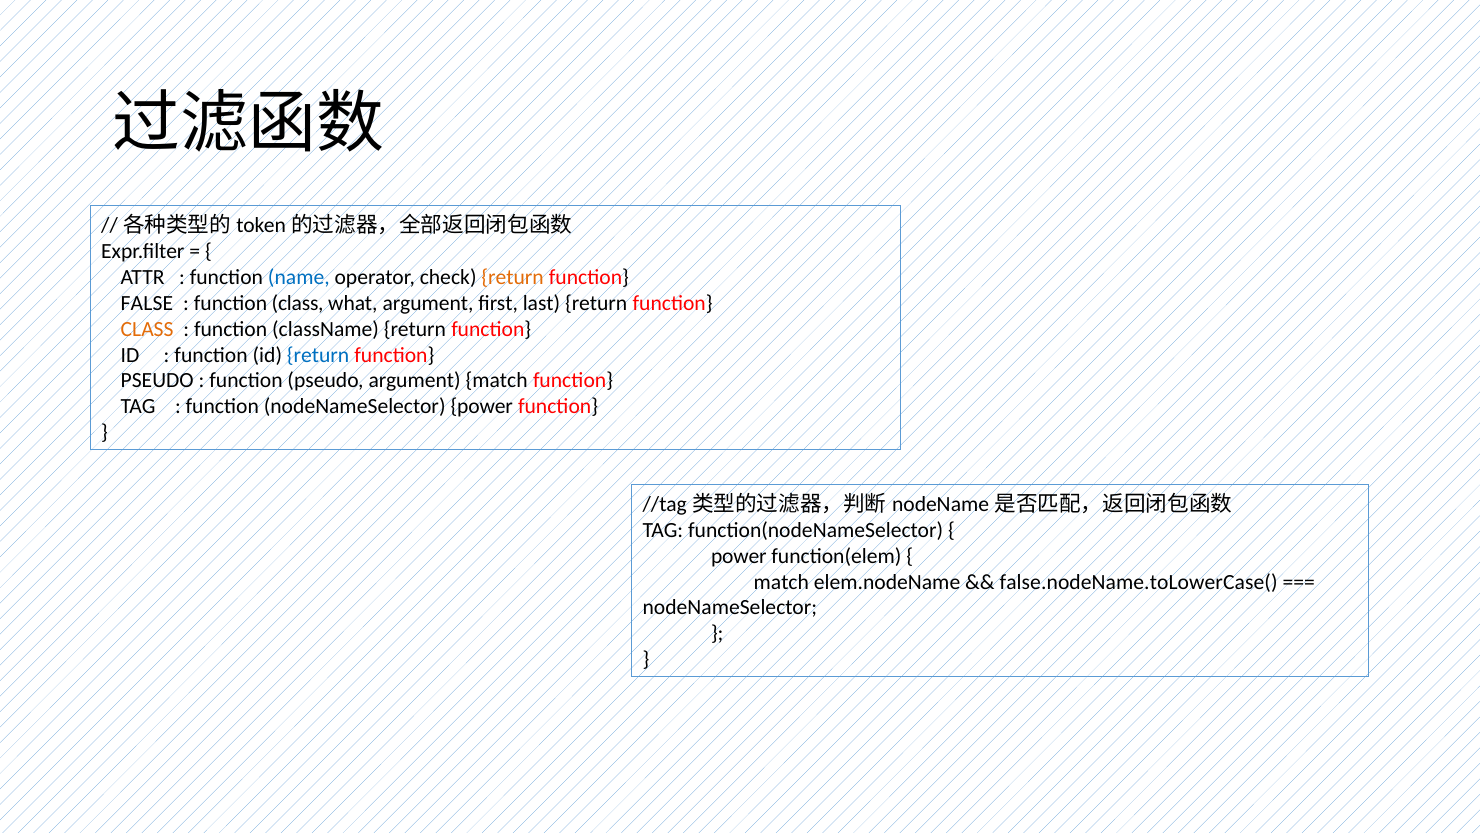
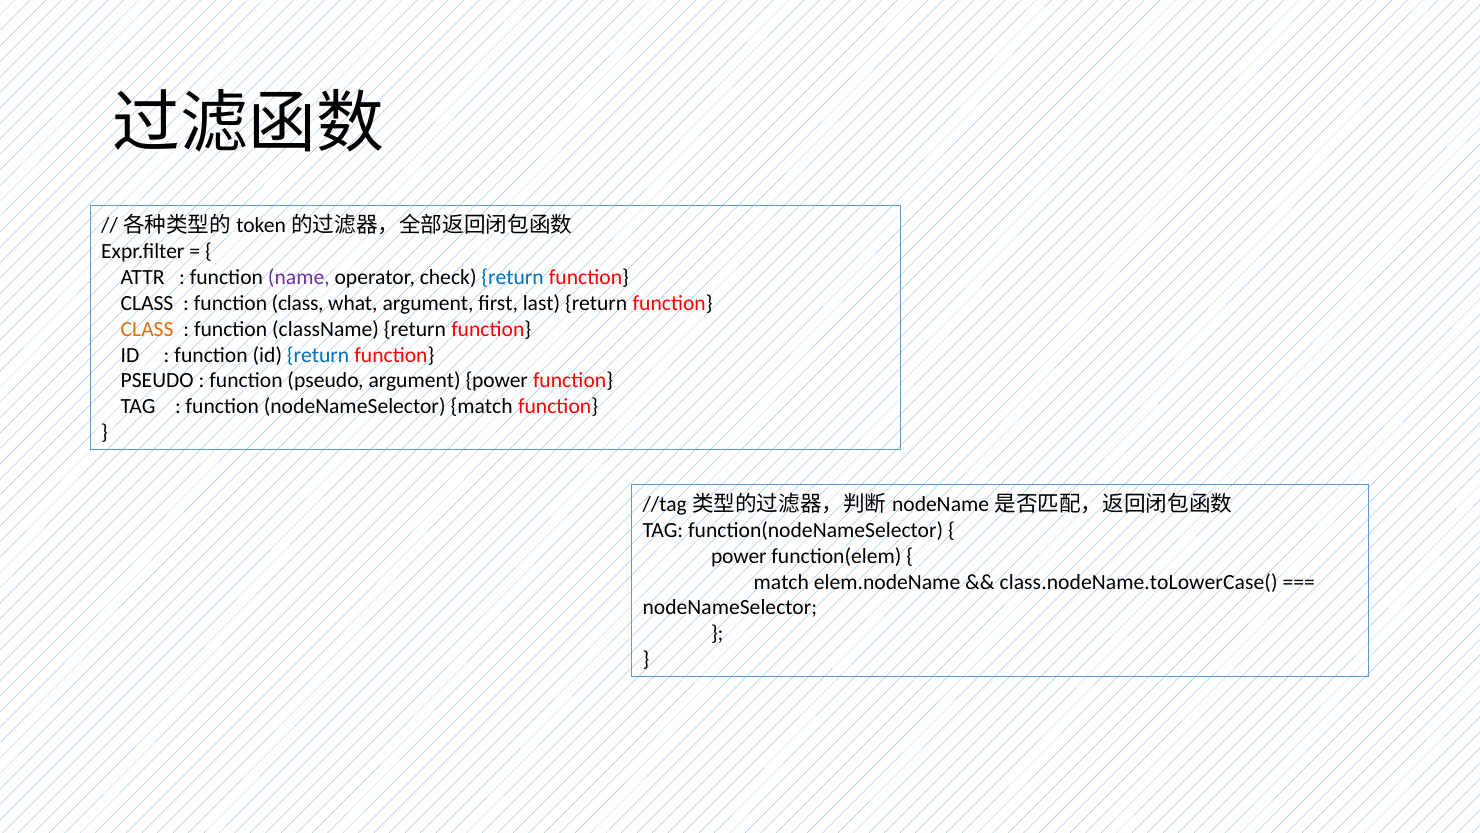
name colour: blue -> purple (299, 277)
return colour: orange -> blue (513, 277)
FALSE: FALSE -> CLASS (147, 303)
argument match: match -> power (497, 381)
nodeNameSelector power: power -> match (482, 407)
false.nodeName.toLowerCase(: false.nodeName.toLowerCase( -> class.nodeName.toLowerCase( (1139, 582)
